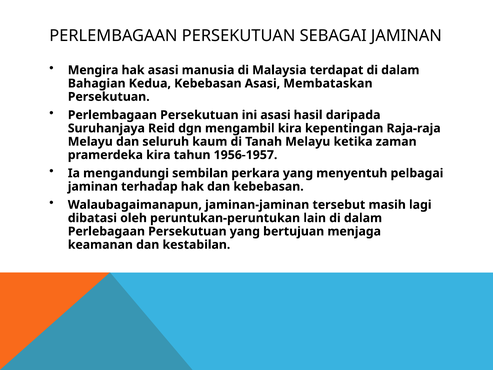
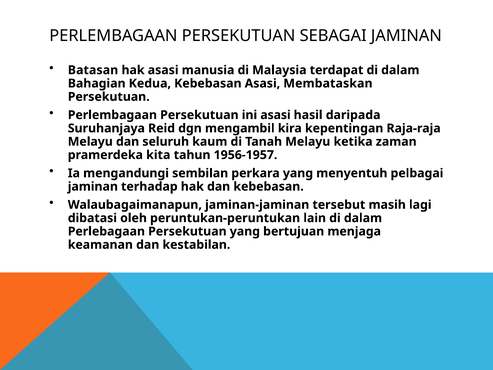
Mengira: Mengira -> Batasan (93, 70)
pramerdeka kira: kira -> kita (158, 155)
